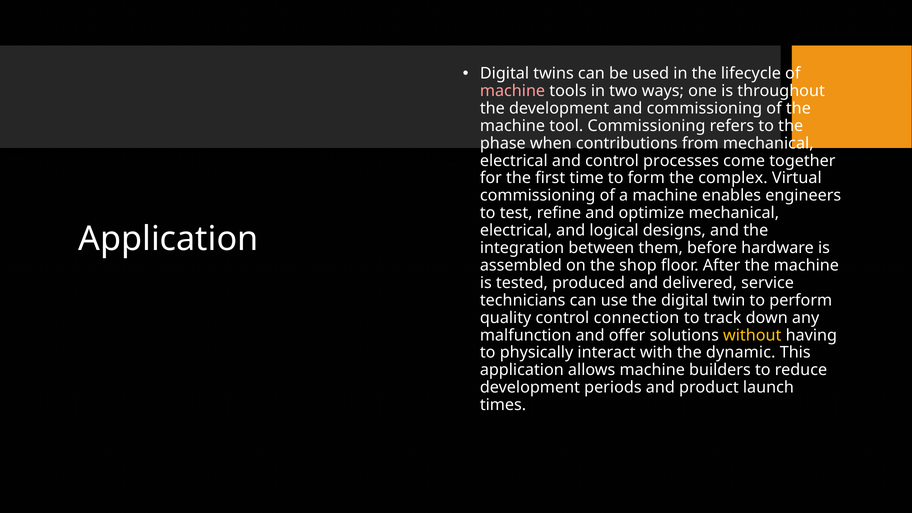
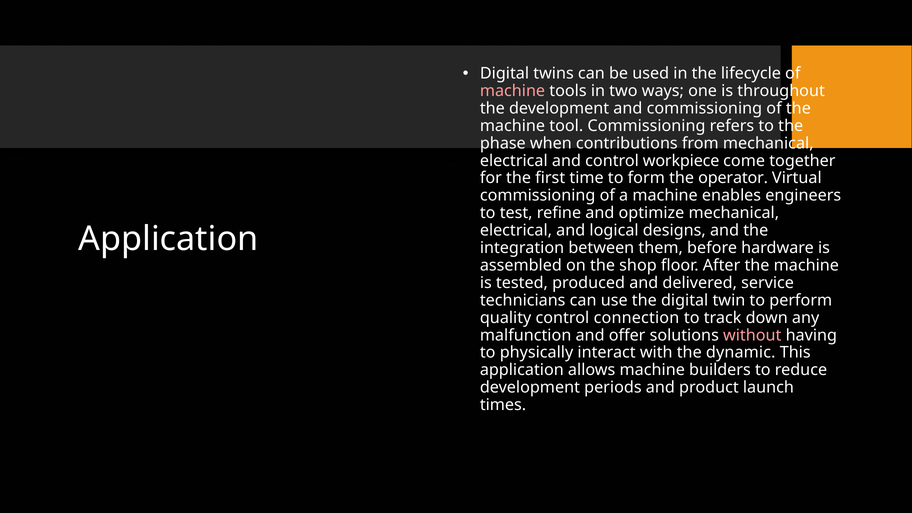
processes: processes -> workpiece (681, 161)
complex: complex -> operator (733, 178)
without colour: yellow -> pink (752, 335)
